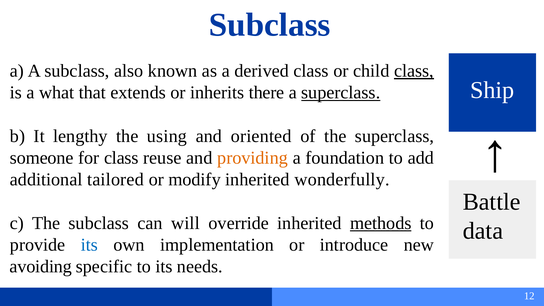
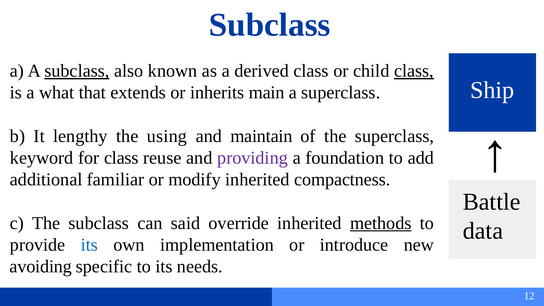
subclass underline: none -> present (77, 71)
there: there -> main (267, 93)
superclass underline: present -> none (341, 93)
oriented: oriented -> maintain (261, 136)
someone: someone -> keyword (42, 158)
providing colour: orange -> purple (253, 158)
tailored: tailored -> familiar (116, 180)
wonderfully: wonderfully -> compactness (342, 180)
will: will -> said (186, 223)
